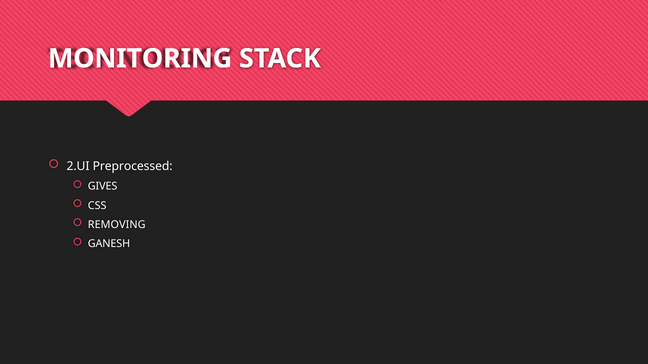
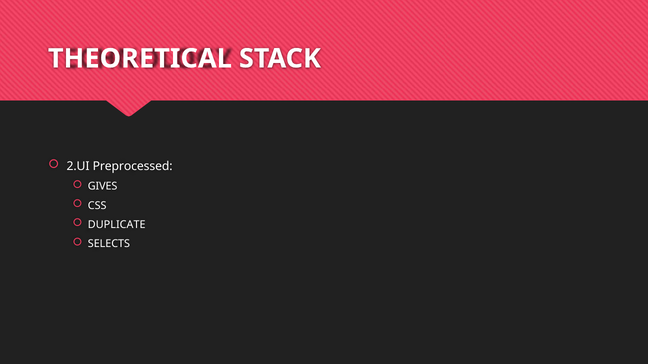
MONITORING: MONITORING -> THEORETICAL (140, 59)
REMOVING: REMOVING -> DUPLICATE (117, 225)
GANESH: GANESH -> SELECTS (109, 244)
